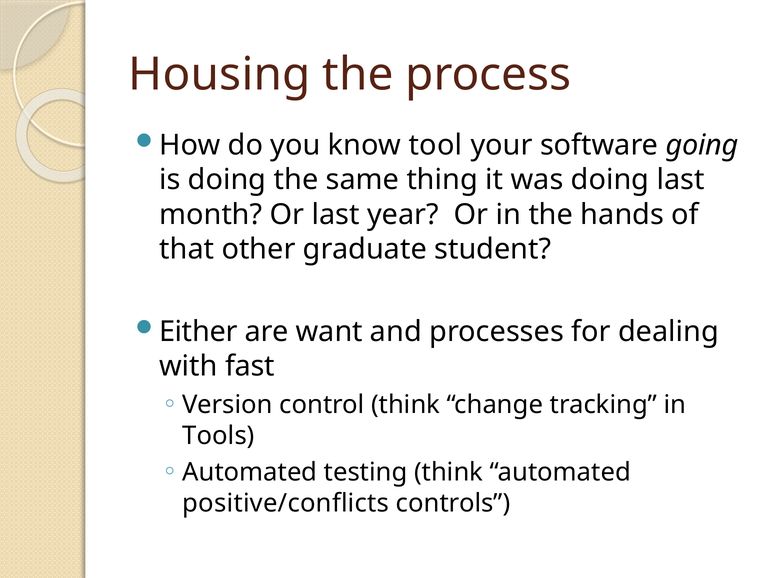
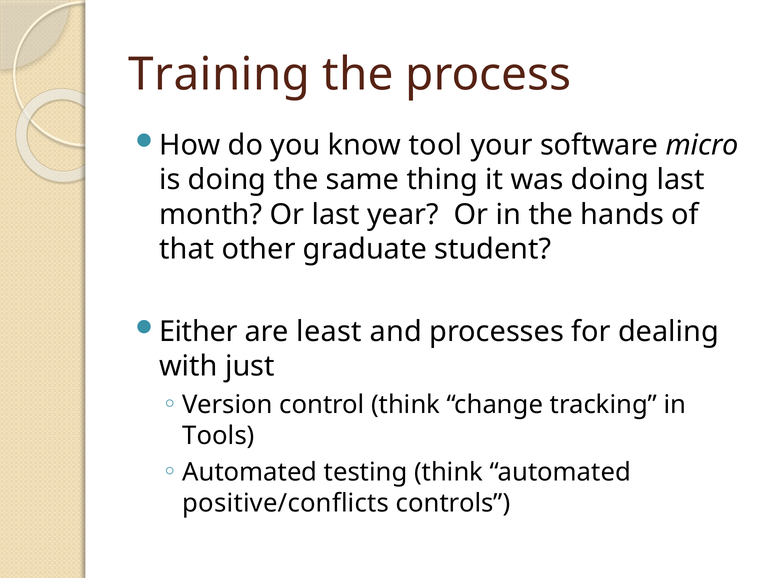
Housing: Housing -> Training (219, 74)
going: going -> micro (702, 145)
want: want -> least (329, 331)
fast: fast -> just (250, 366)
